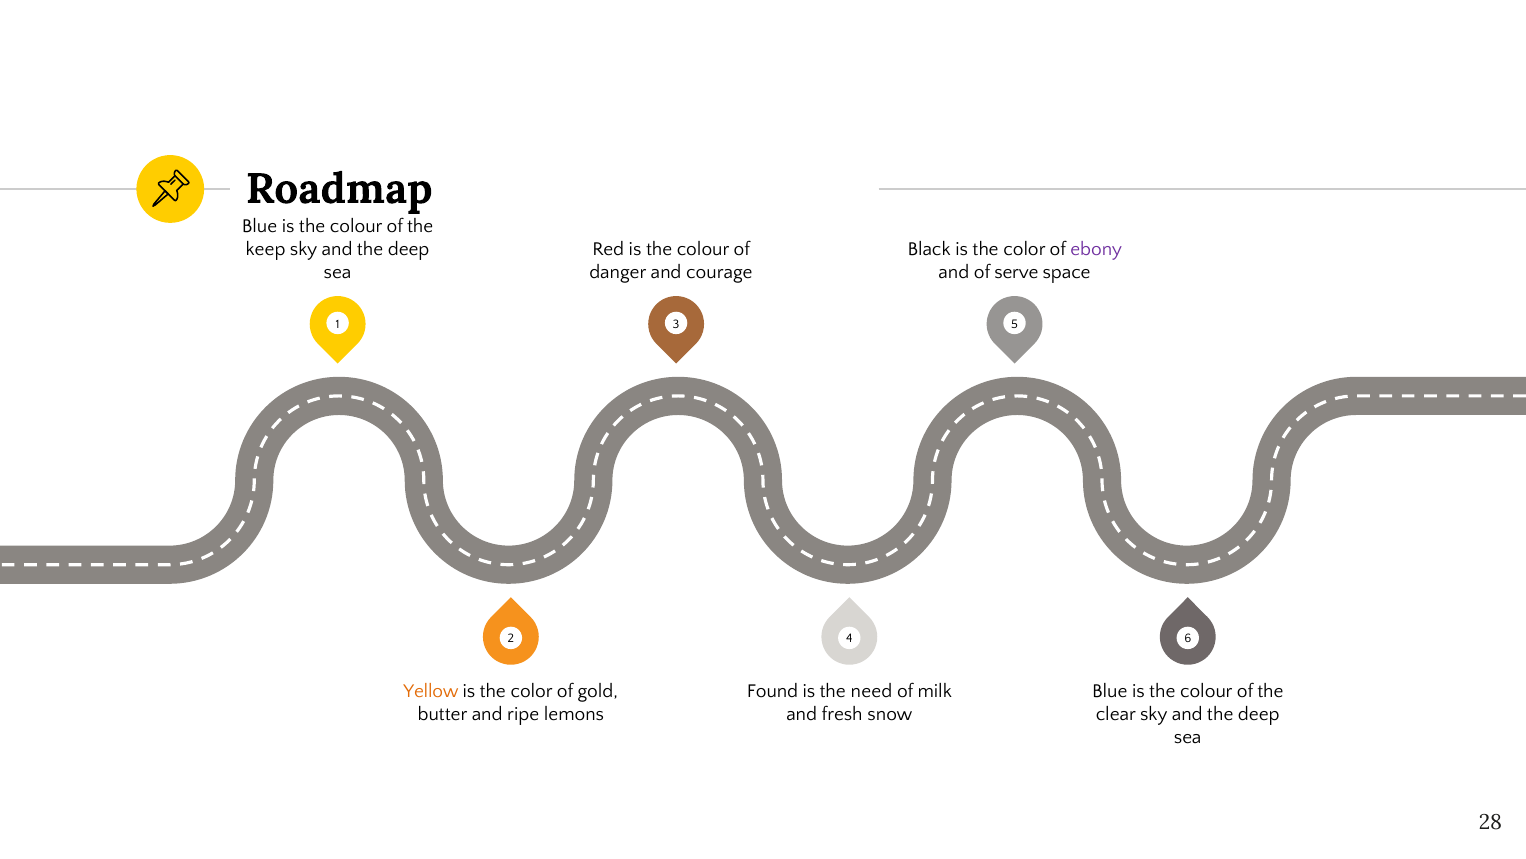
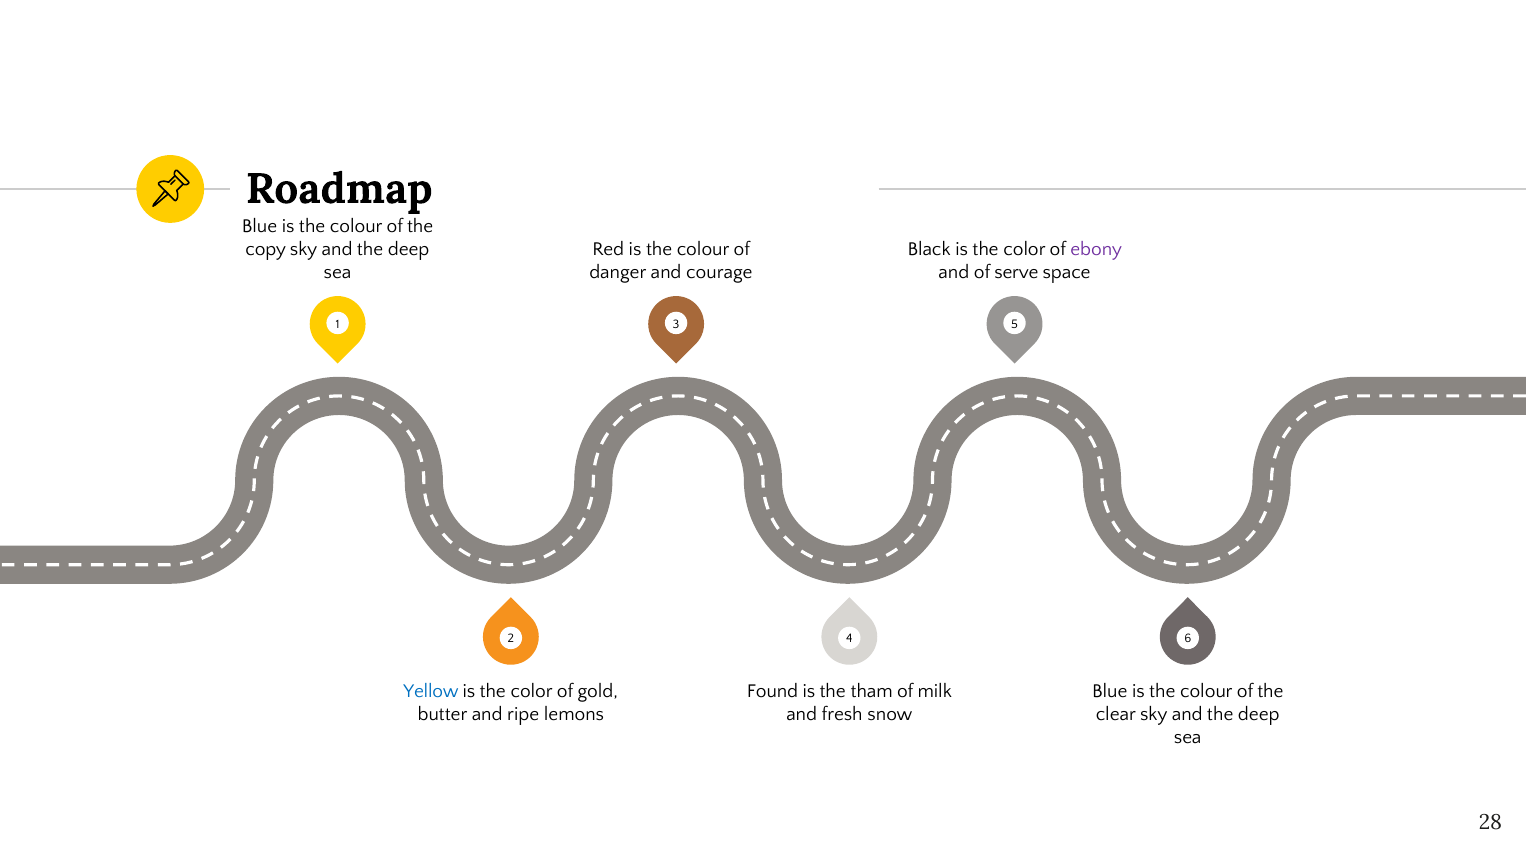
keep: keep -> copy (266, 249)
Yellow colour: orange -> blue (431, 691)
need: need -> tham (872, 691)
